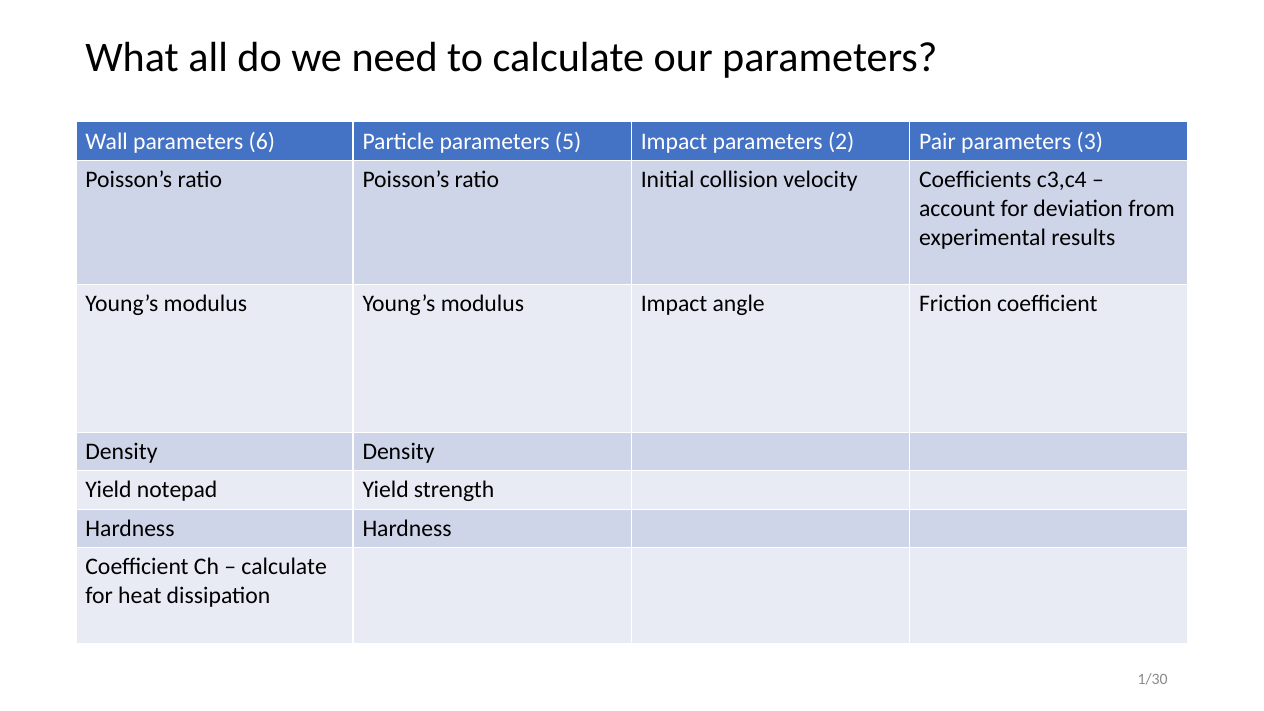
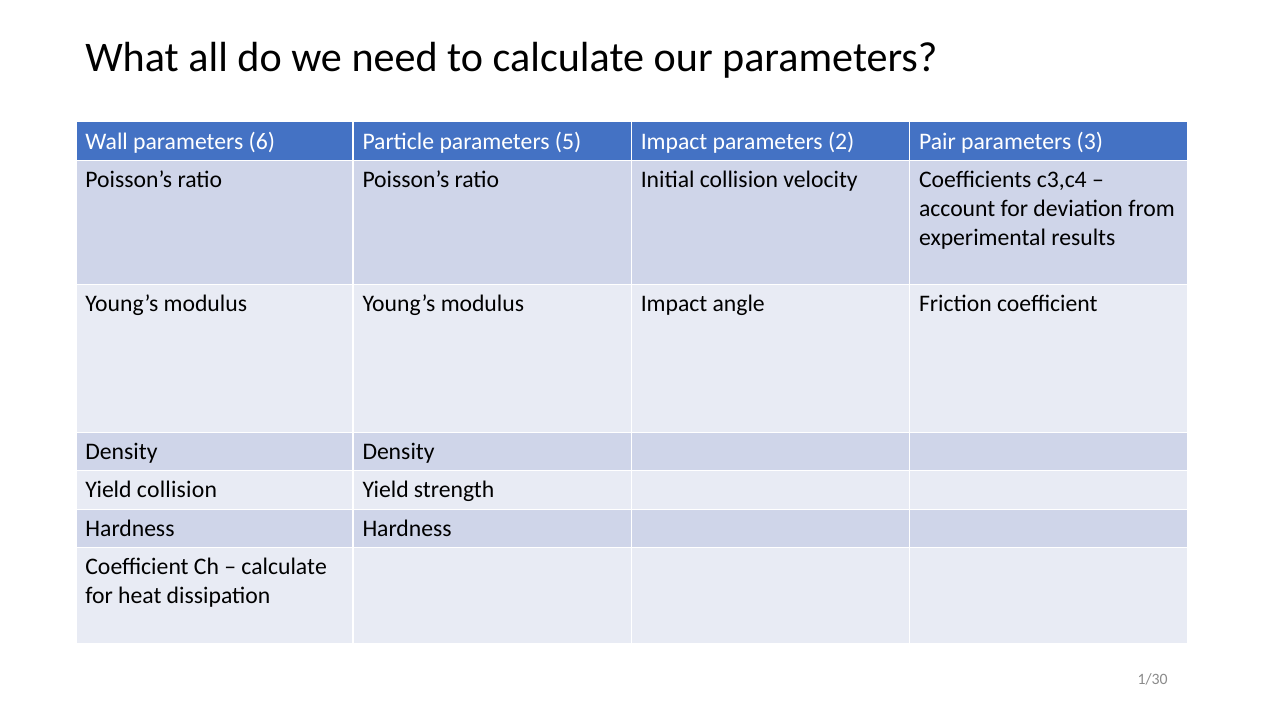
Yield notepad: notepad -> collision (177, 490)
